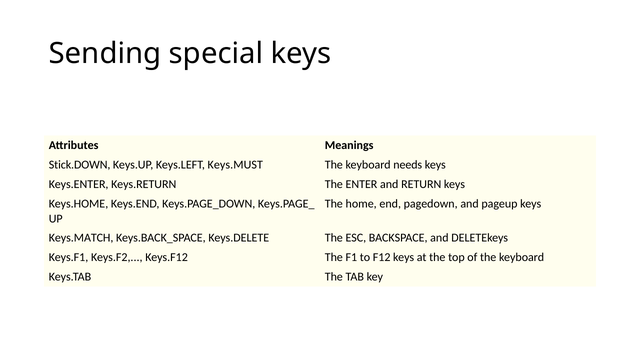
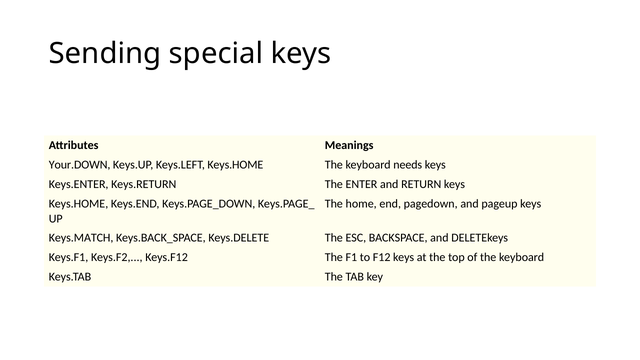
Stick.DOWN: Stick.DOWN -> Your.DOWN (80, 165)
Keys.LEFT Keys.MUST: Keys.MUST -> Keys.HOME (235, 165)
